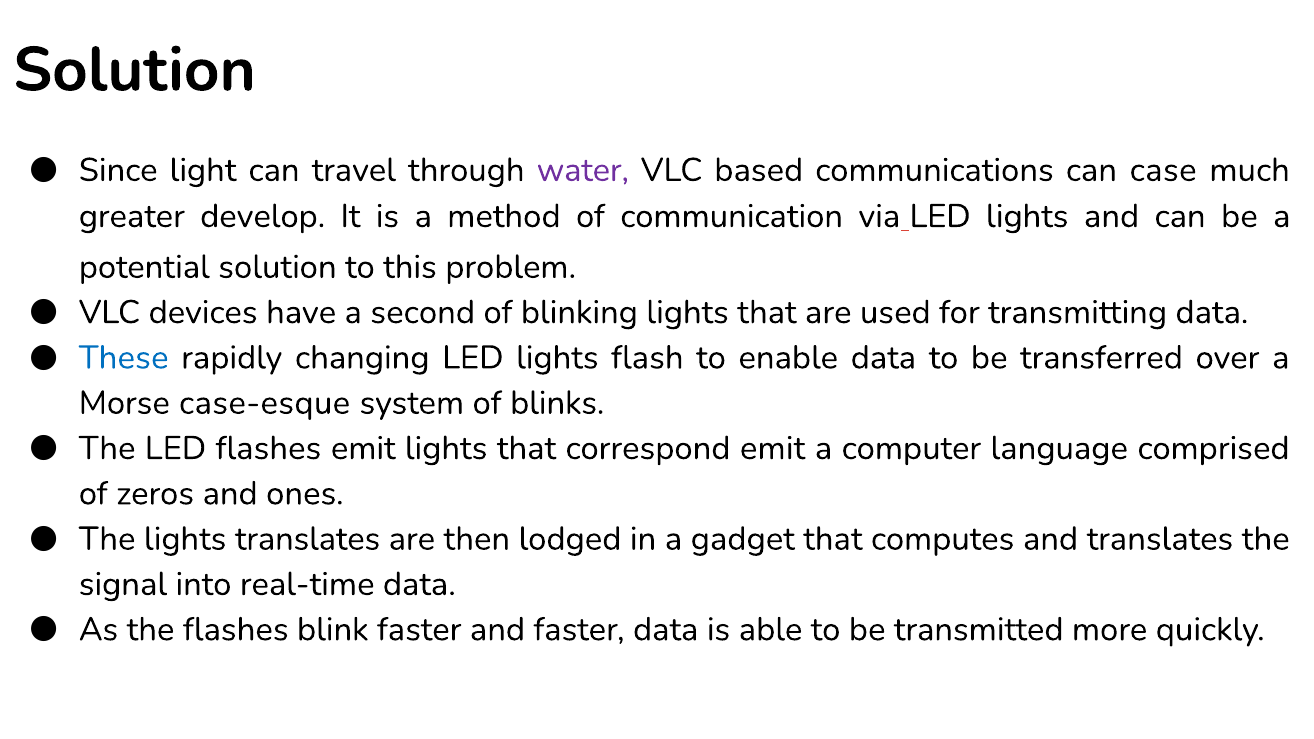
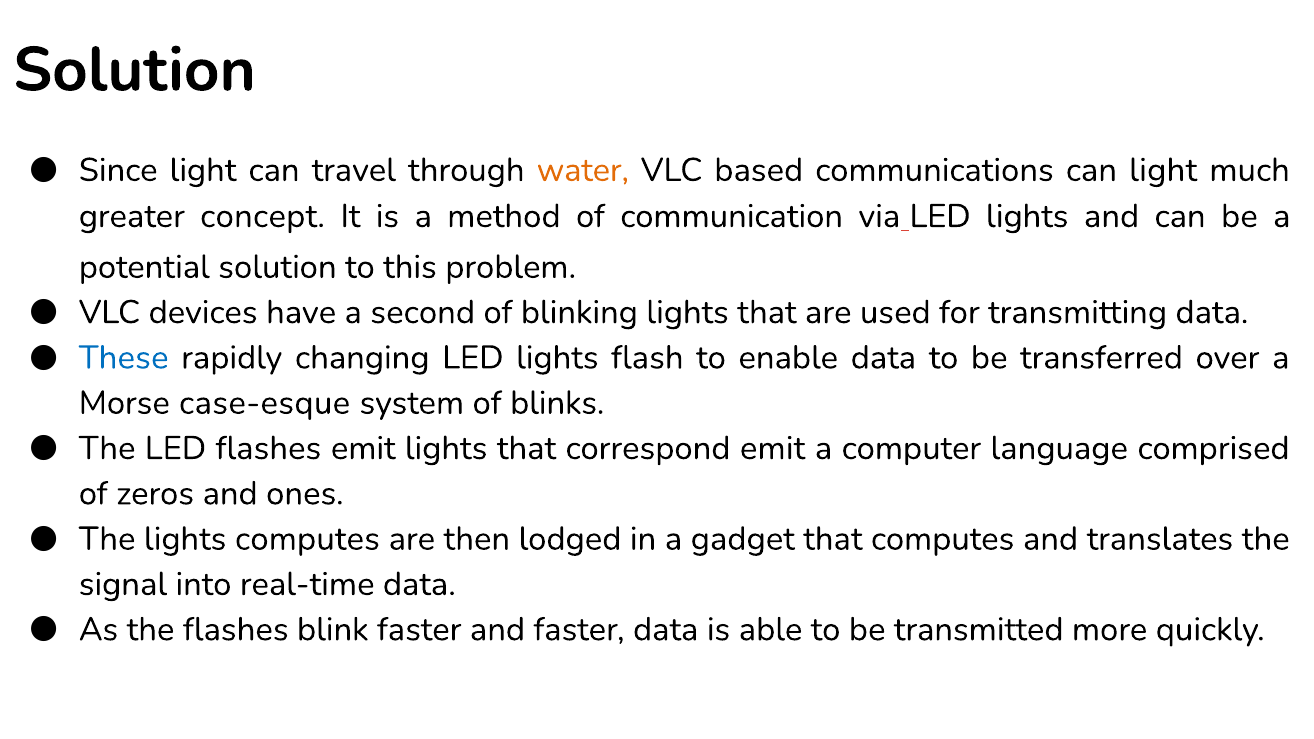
water colour: purple -> orange (583, 170)
can case: case -> light (1163, 170)
develop: develop -> concept (262, 216)
lights translates: translates -> computes (307, 539)
